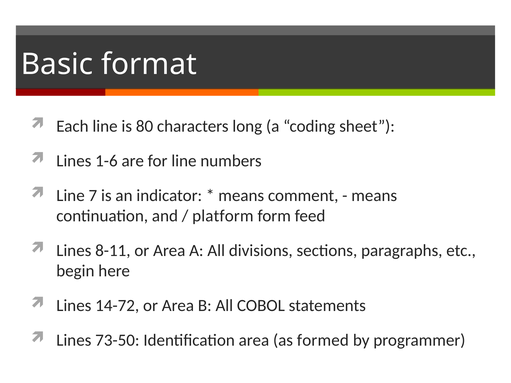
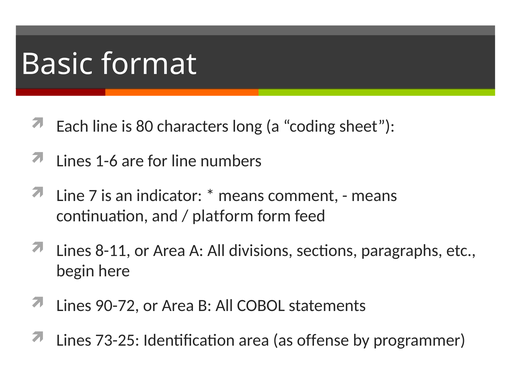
14-72: 14-72 -> 90-72 (117, 306)
73-50: 73-50 -> 73-25 (117, 340)
formed: formed -> offense (323, 340)
